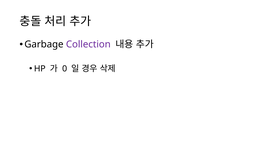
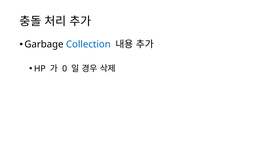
Collection colour: purple -> blue (88, 45)
